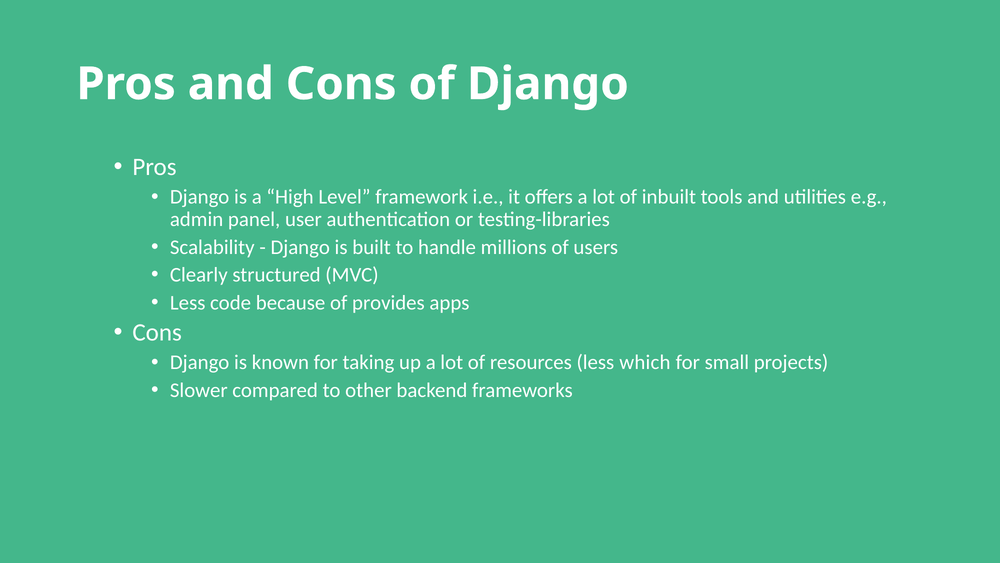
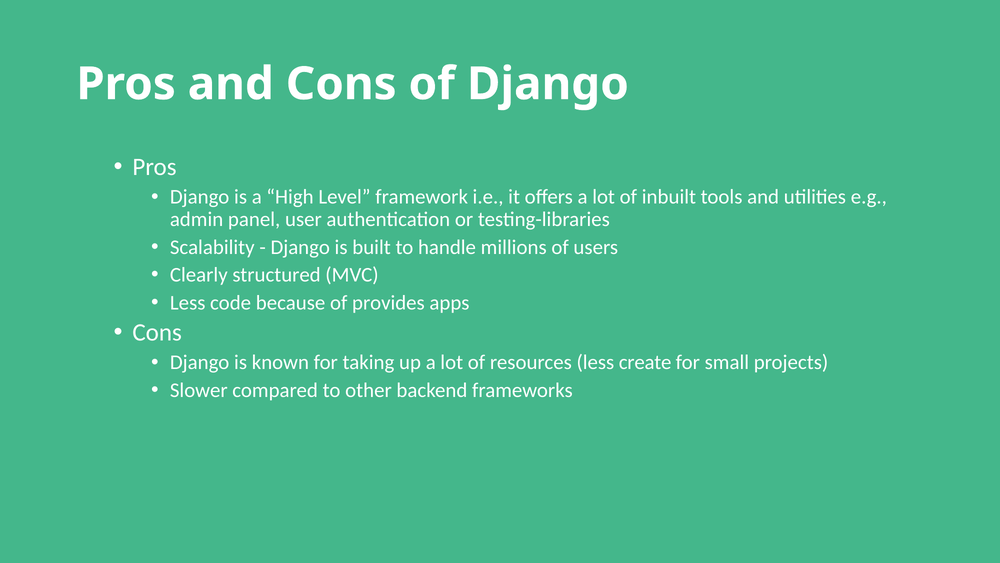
which: which -> create (645, 362)
